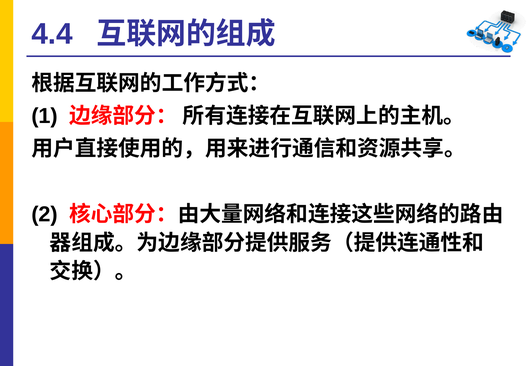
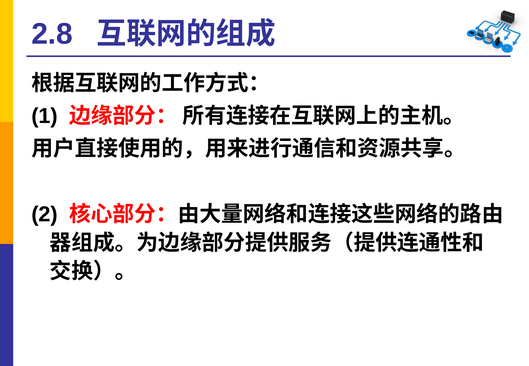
4.4: 4.4 -> 2.8 (52, 34)
